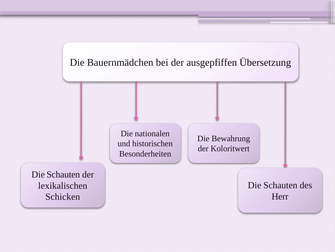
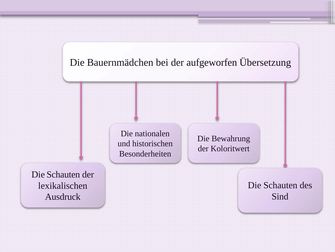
ausgepfiffen: ausgepfiffen -> aufgeworfen (212, 62)
Herr: Herr -> Sind (280, 196)
Schicken: Schicken -> Ausdruck (63, 196)
